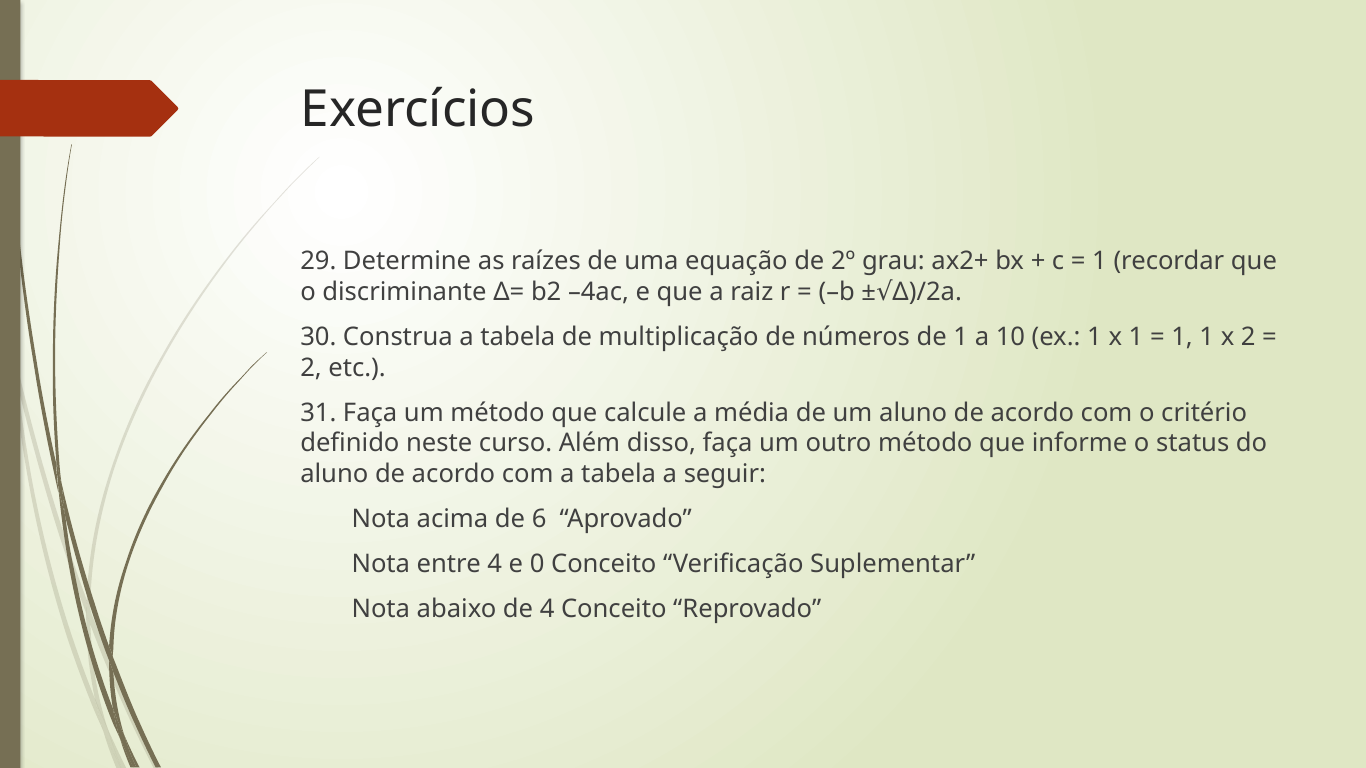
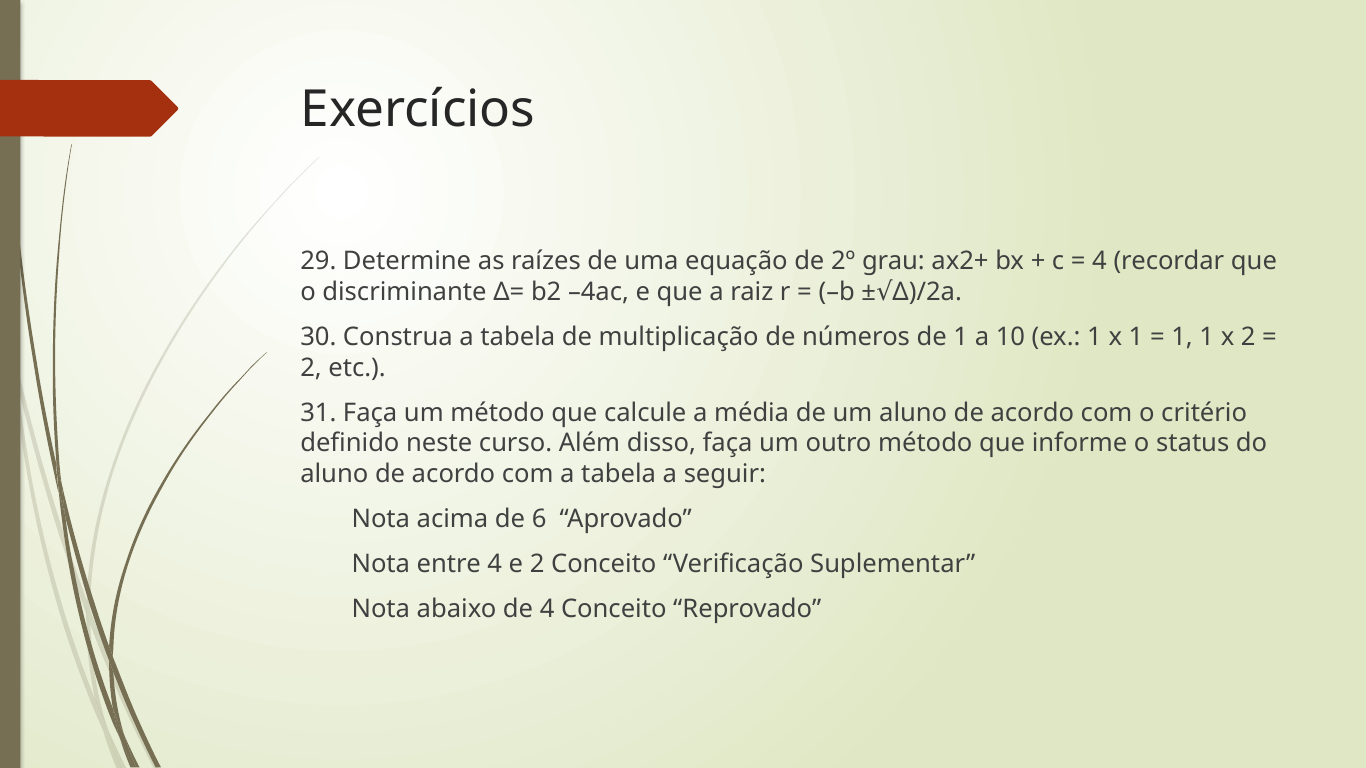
1: 1 -> 4 (1100, 261)
e 0: 0 -> 2 (537, 564)
